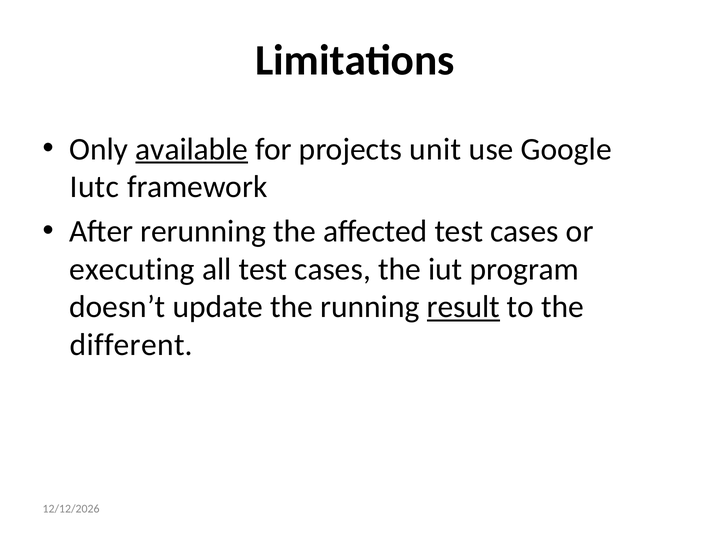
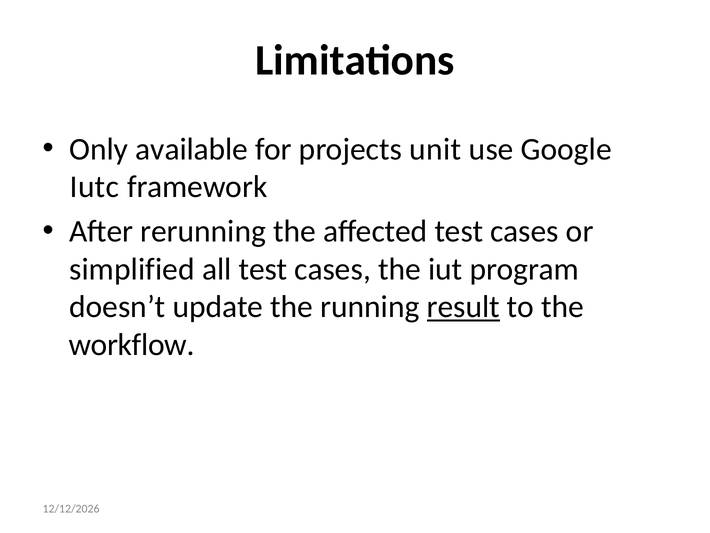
available underline: present -> none (192, 149)
executing: executing -> simplified (132, 269)
different: different -> workflow (132, 345)
